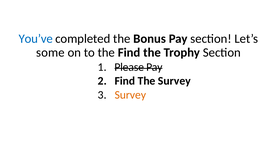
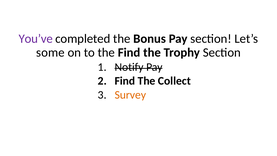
You’ve colour: blue -> purple (36, 39)
Please: Please -> Notify (129, 67)
The Survey: Survey -> Collect (174, 81)
